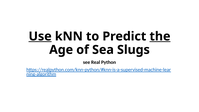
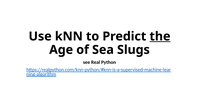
Use underline: present -> none (40, 36)
